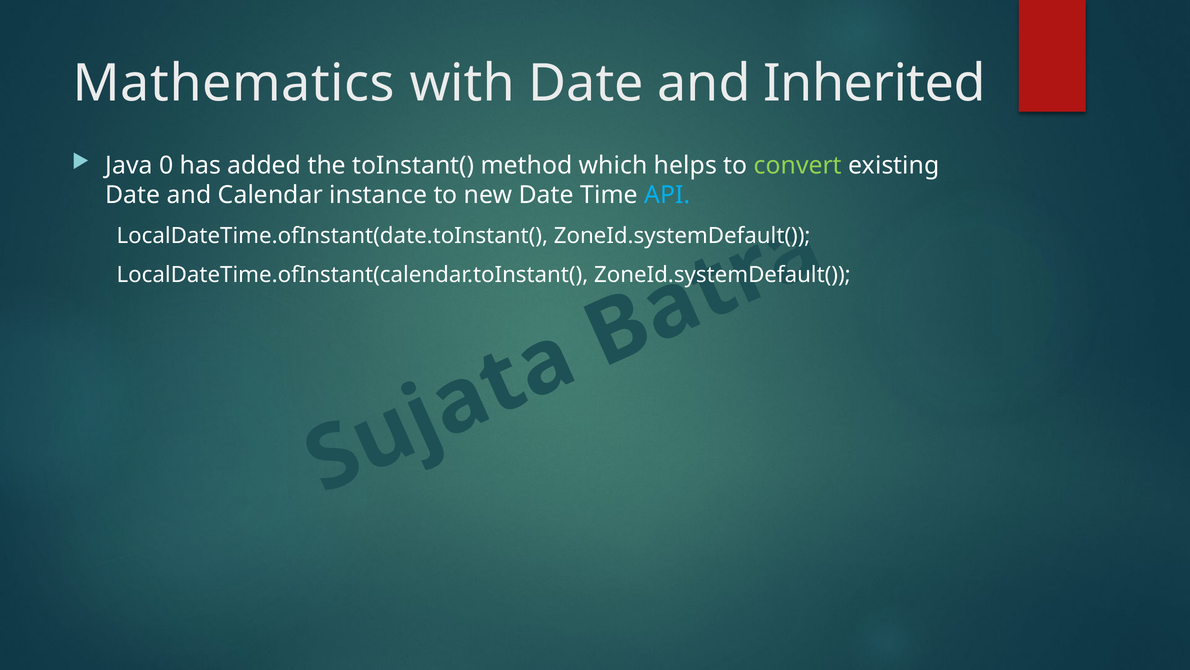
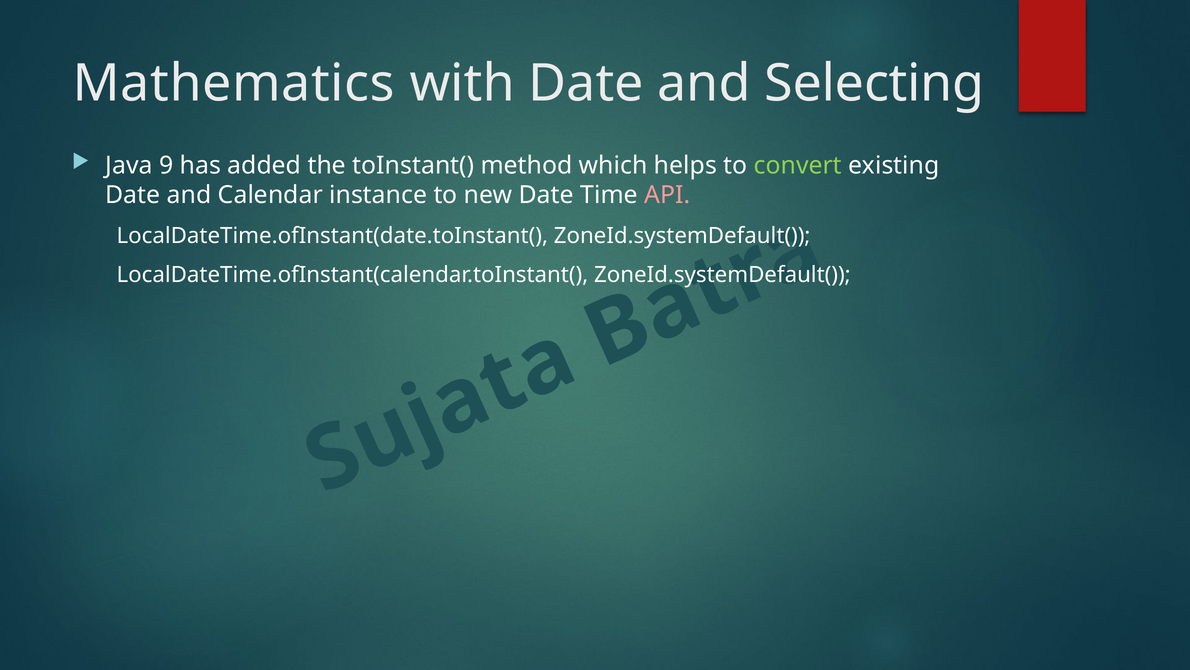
Inherited: Inherited -> Selecting (874, 84)
0: 0 -> 9 (166, 165)
API colour: light blue -> pink (667, 195)
